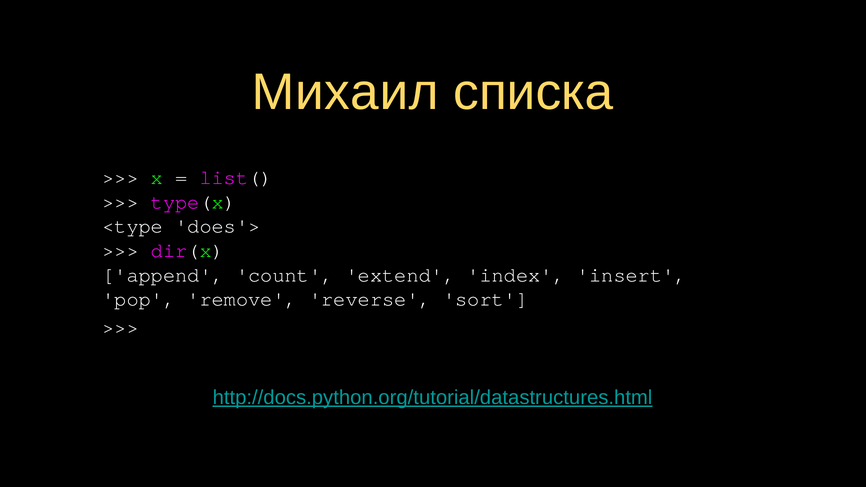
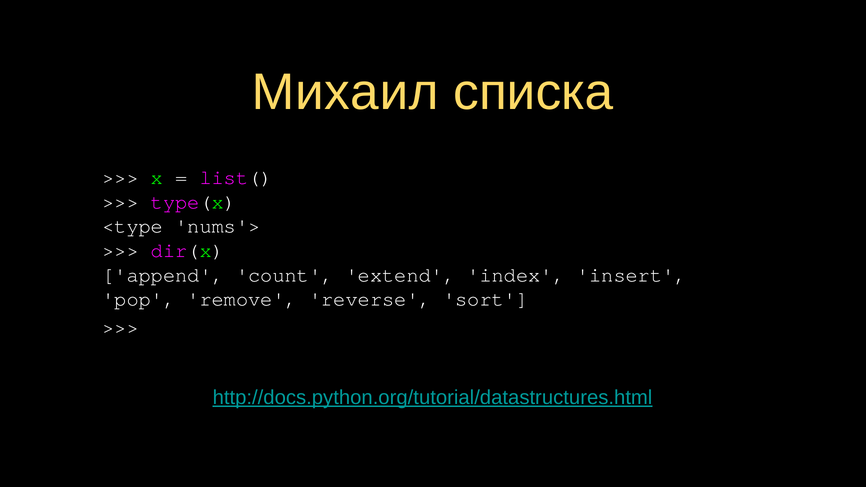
does'>: does'> -> nums'> (218, 226)
